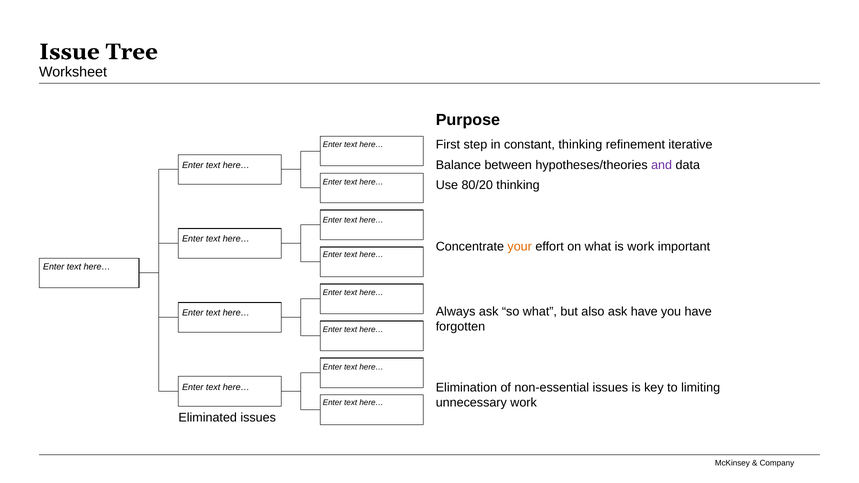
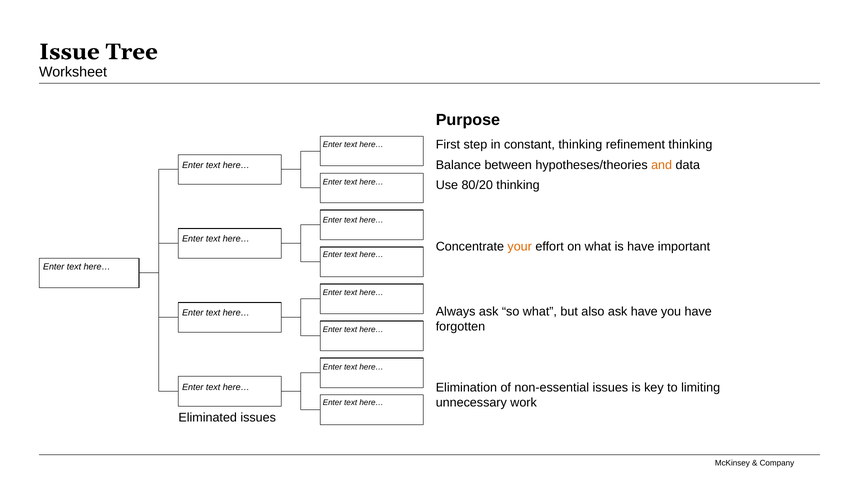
refinement iterative: iterative -> thinking (690, 145)
and colour: purple -> orange (662, 165)
is work: work -> have (641, 247)
